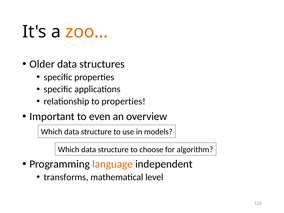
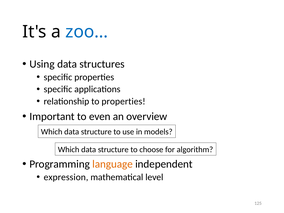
zoo… colour: orange -> blue (87, 32)
Older: Older -> Using (42, 64)
transforms: transforms -> expression (66, 177)
